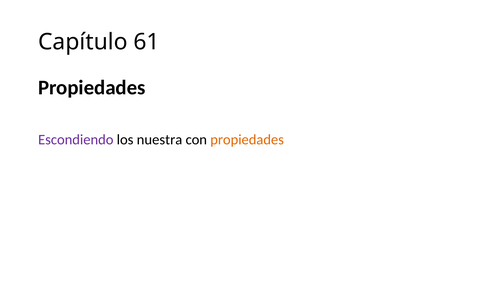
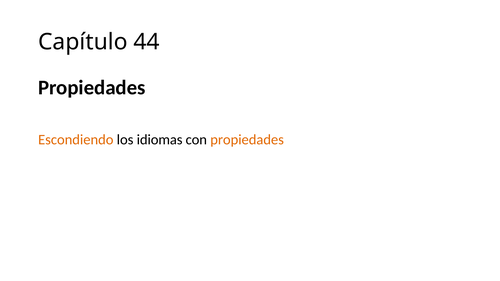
61: 61 -> 44 (147, 42)
Escondiendo colour: purple -> orange (76, 140)
nuestra: nuestra -> idiomas (160, 140)
